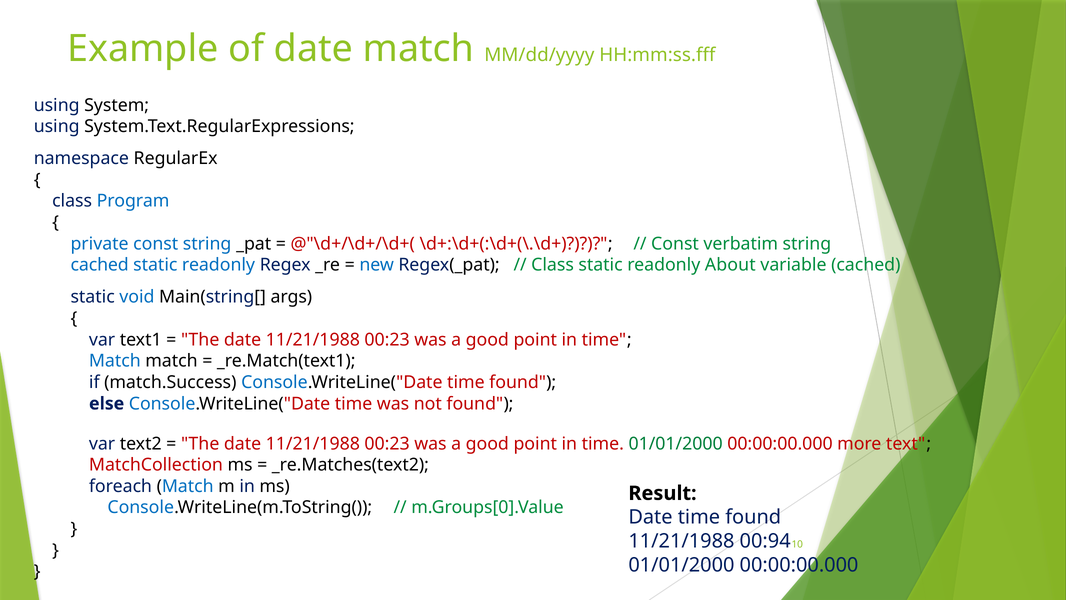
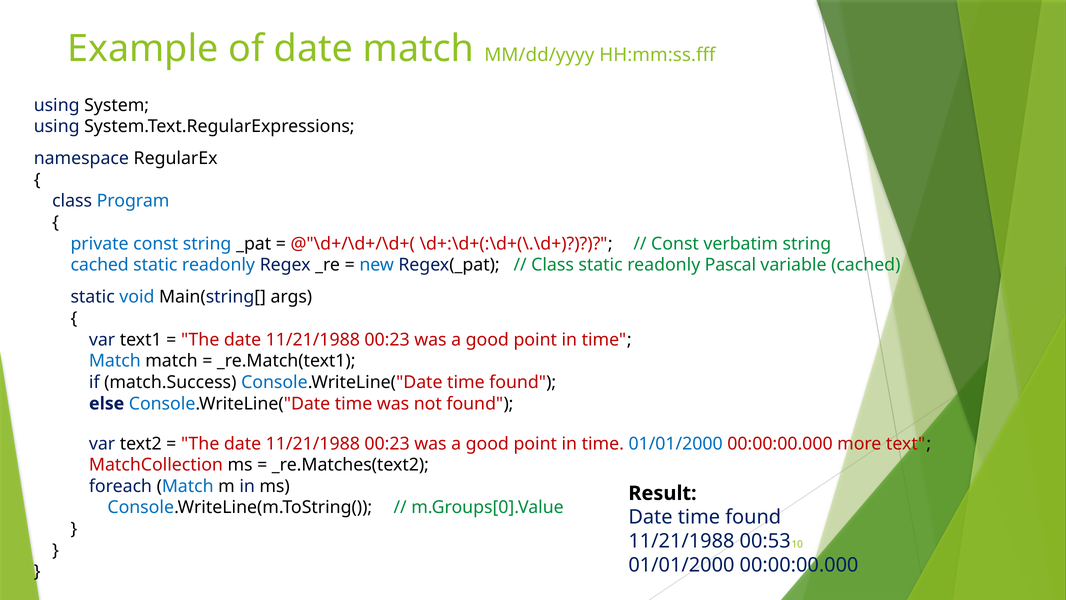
About: About -> Pascal (730, 265)
01/01/2000 colour: green -> blue (676, 443)
00:94: 00:94 -> 00:53 (765, 541)
